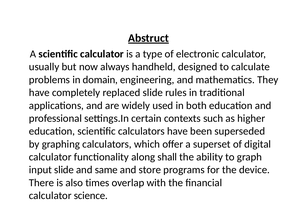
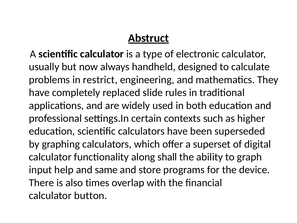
domain: domain -> restrict (100, 80)
input slide: slide -> help (64, 170)
science: science -> button (91, 195)
